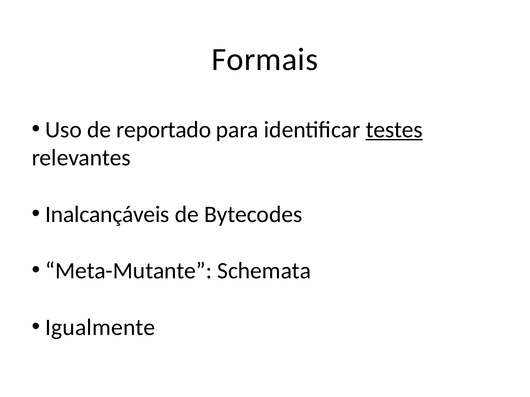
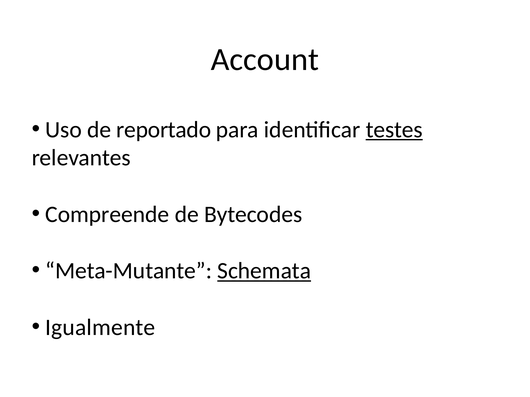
Formais: Formais -> Account (265, 60)
Inalcançáveis: Inalcançáveis -> Compreende (107, 215)
Schemata underline: none -> present (264, 271)
